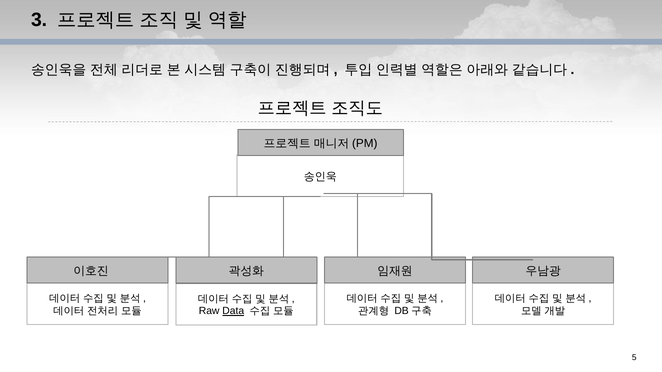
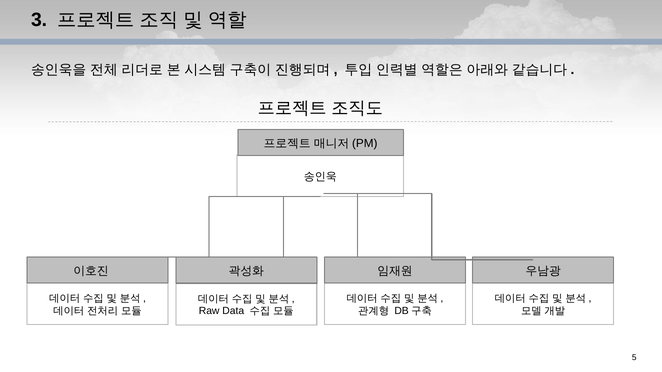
Data underline: present -> none (233, 311)
